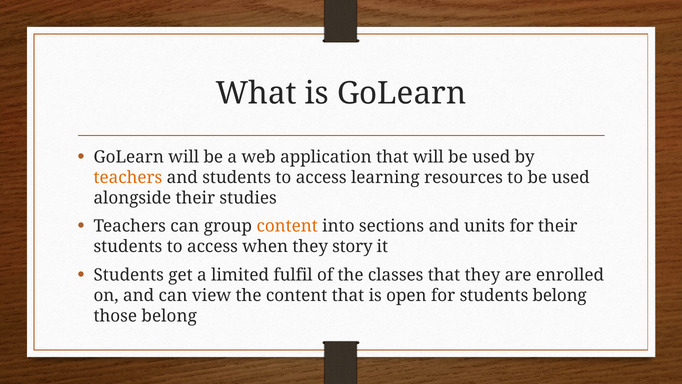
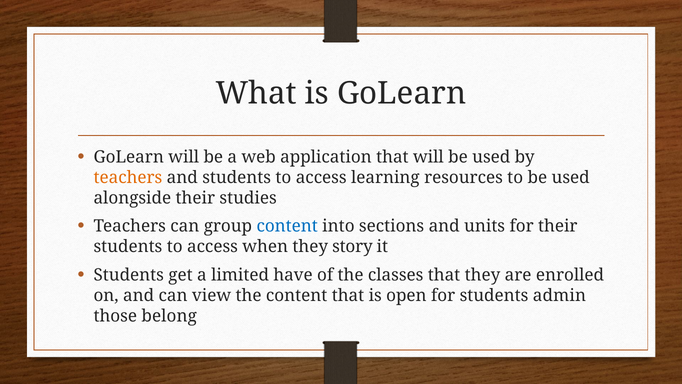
content colour: orange -> blue (287, 226)
fulfil: fulfil -> have (293, 275)
students belong: belong -> admin (559, 295)
